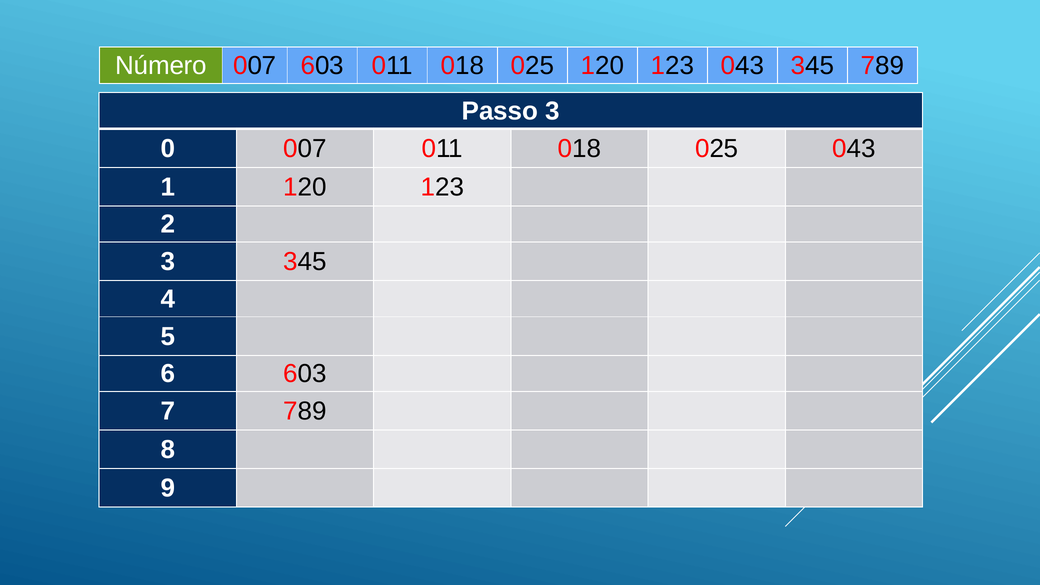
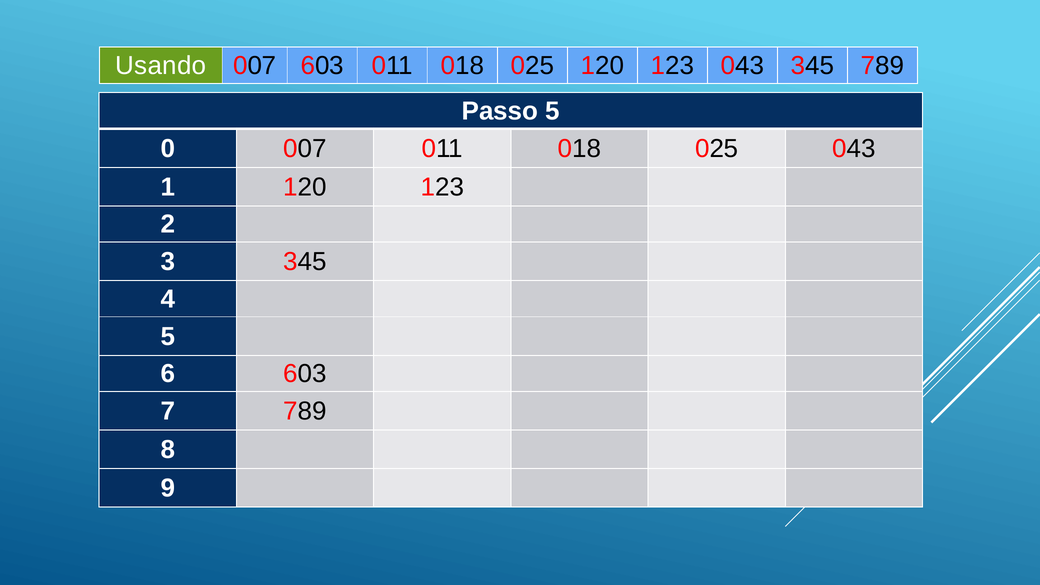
Número: Número -> Usando (161, 66)
Passo 3: 3 -> 5 (553, 111)
